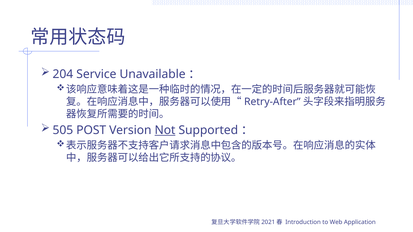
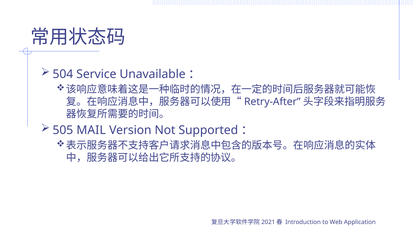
204: 204 -> 504 (63, 74)
POST: POST -> MAIL (91, 130)
Not underline: present -> none (165, 130)
